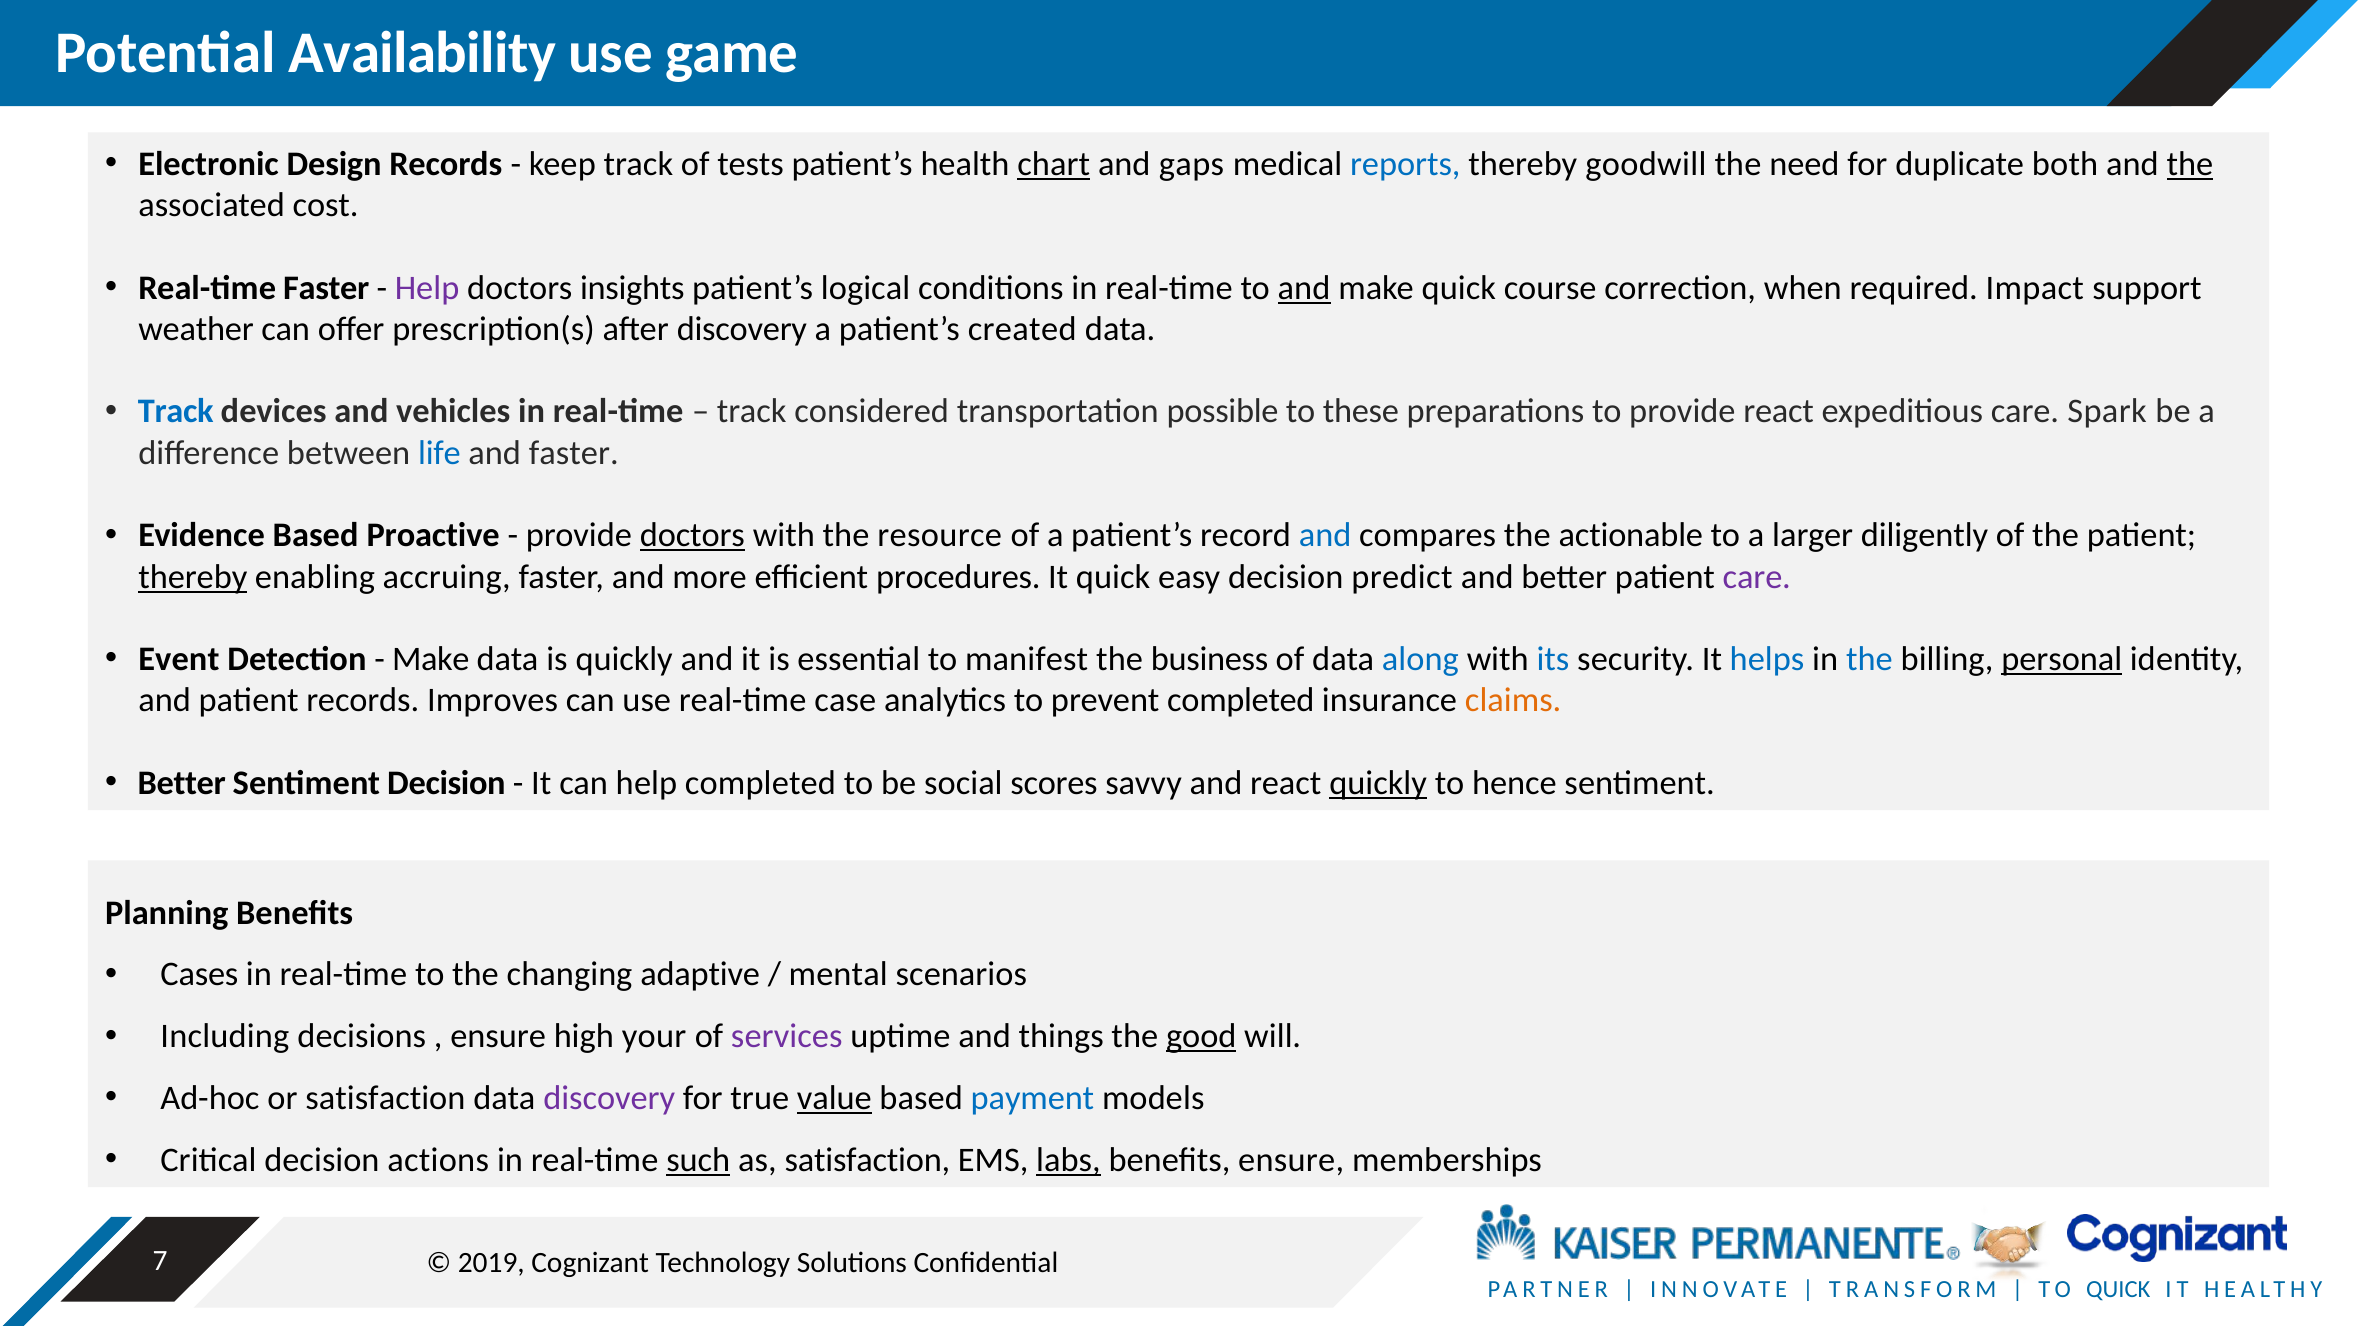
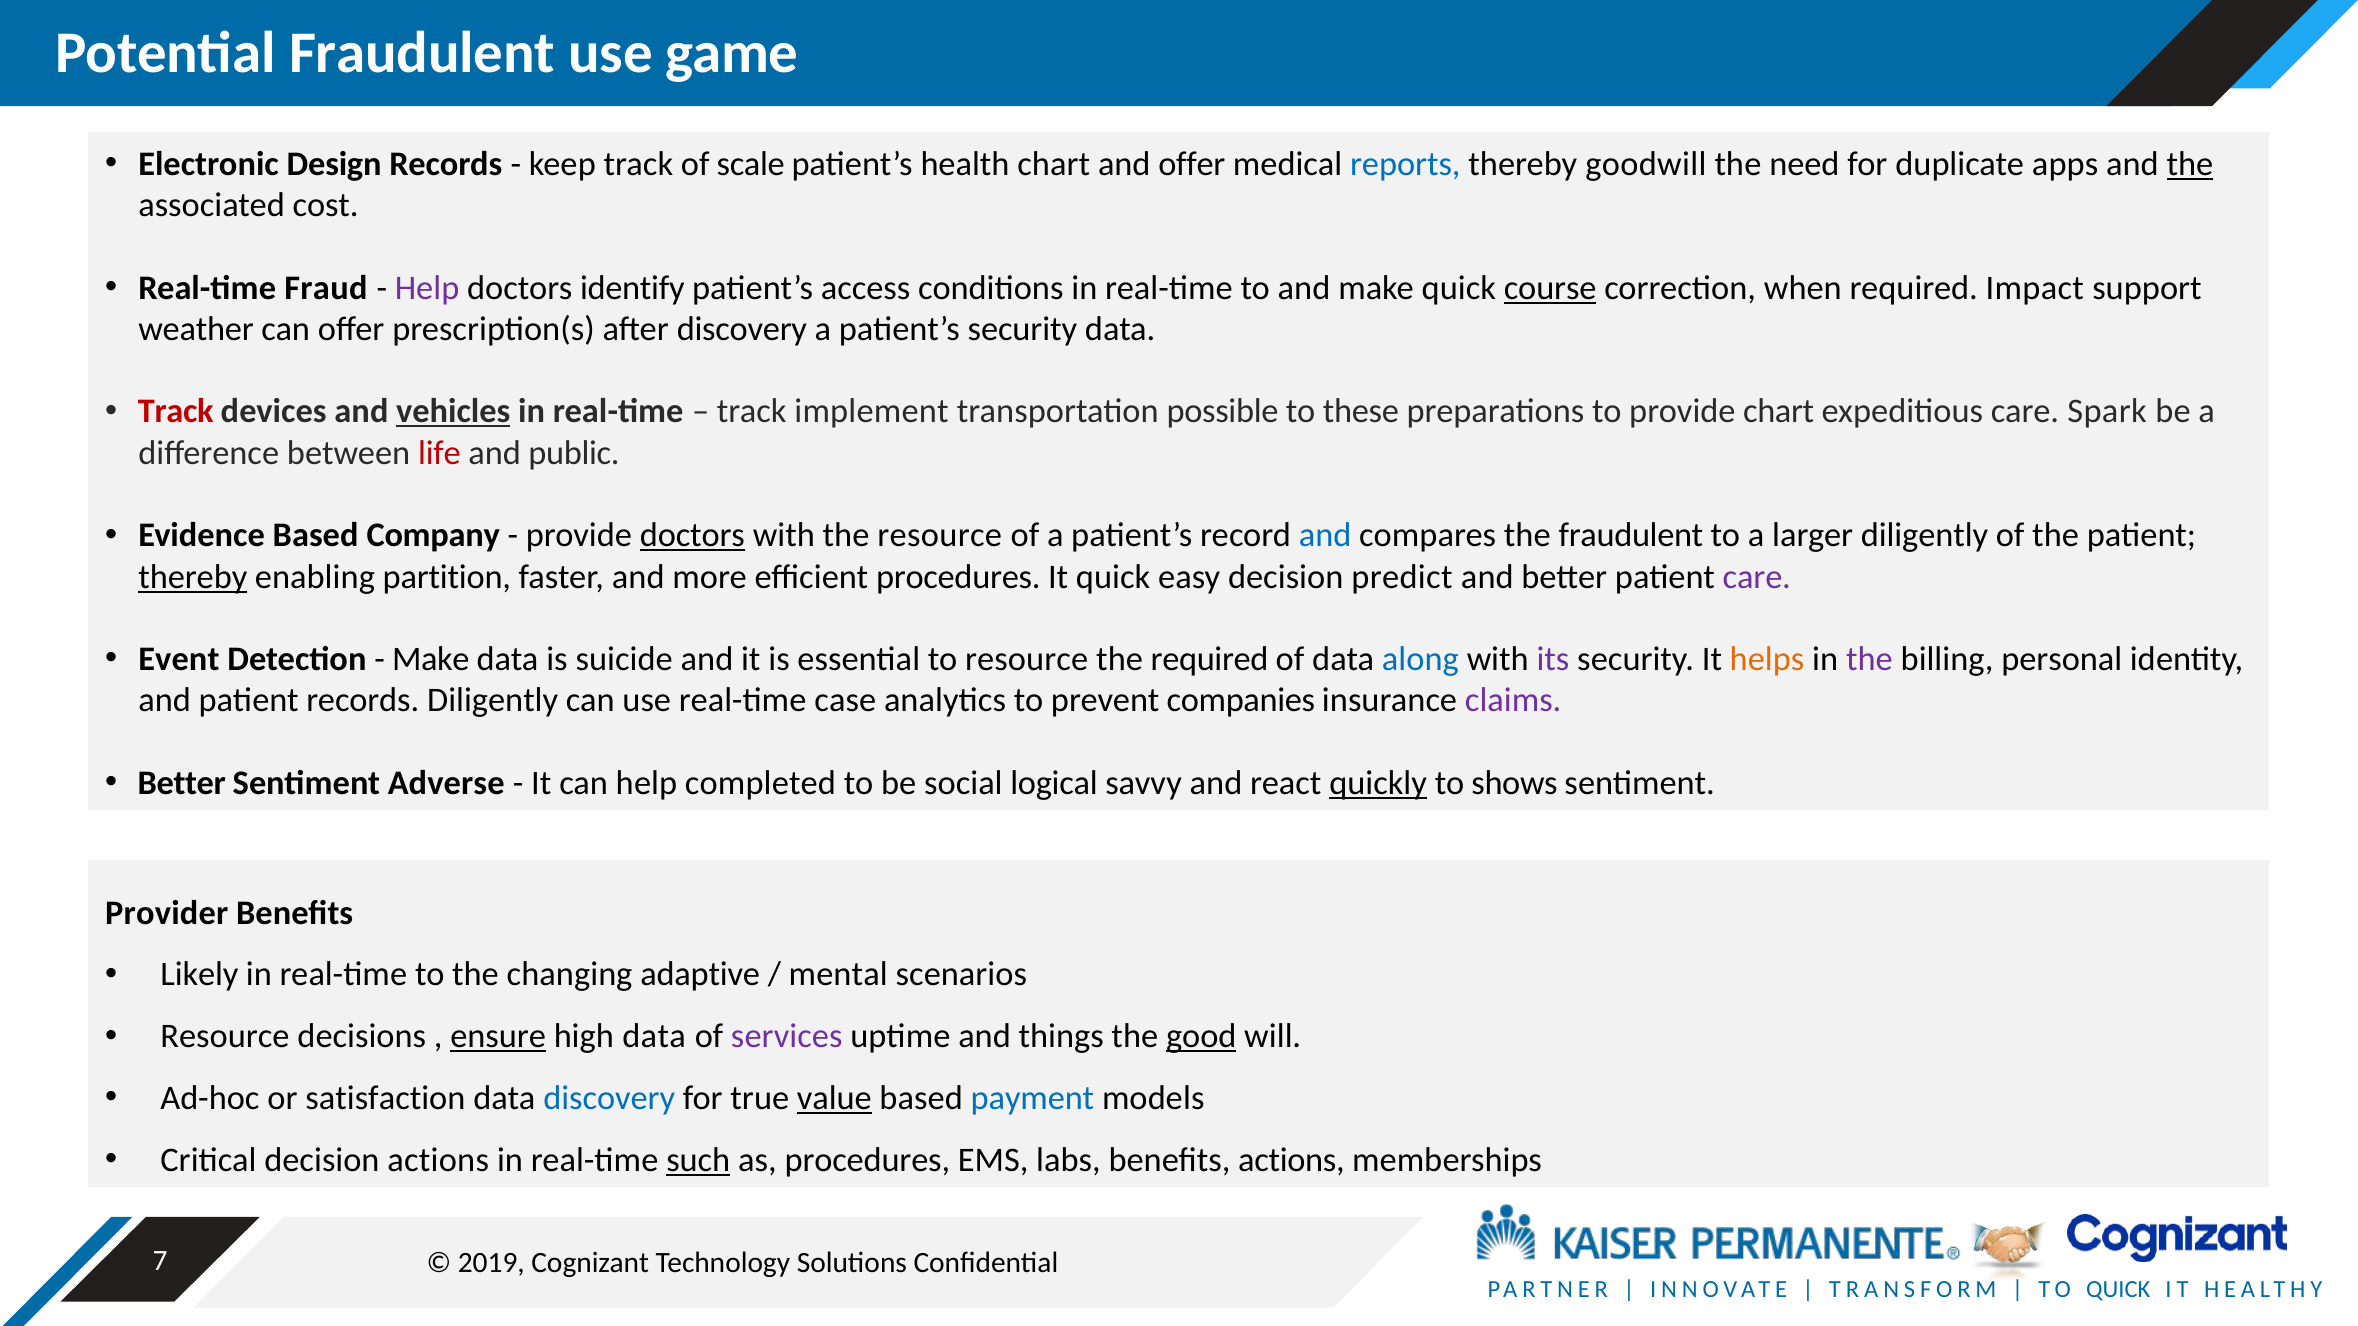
Potential Availability: Availability -> Fraudulent (422, 53)
tests: tests -> scale (751, 164)
chart underline: present -> none (1054, 164)
and gaps: gaps -> offer (1192, 164)
both: both -> apps (2065, 164)
Real-time Faster: Faster -> Fraud (326, 288)
insights: insights -> identify (632, 288)
logical: logical -> access (866, 288)
and underline: present -> none (1304, 288)
course underline: none -> present (1550, 288)
patient’s created: created -> security (1022, 329)
Track colour: blue -> red (176, 412)
vehicles underline: none -> present (453, 412)
considered: considered -> implement (872, 412)
provide react: react -> chart (1779, 412)
life colour: blue -> red (439, 453)
and faster: faster -> public (574, 453)
Proactive: Proactive -> Company (433, 536)
the actionable: actionable -> fraudulent (1631, 536)
accruing: accruing -> partition (447, 577)
is quickly: quickly -> suicide (624, 659)
to manifest: manifest -> resource (1027, 659)
the business: business -> required (1210, 659)
its colour: blue -> purple (1553, 659)
helps colour: blue -> orange (1767, 659)
the colour: blue -> purple (1869, 659)
personal underline: present -> none (2062, 659)
records Improves: Improves -> Diligently (493, 701)
prevent completed: completed -> companies (1241, 701)
claims colour: orange -> purple (1513, 701)
Sentiment Decision: Decision -> Adverse (446, 783)
scores: scores -> logical (1054, 783)
hence: hence -> shows (1515, 783)
Planning: Planning -> Provider (167, 913)
Cases: Cases -> Likely (199, 975)
Including: Including -> Resource (225, 1037)
ensure underline: none -> present (498, 1037)
high your: your -> data (654, 1037)
discovery colour: purple -> blue (609, 1099)
as satisfaction: satisfaction -> procedures (867, 1161)
labs underline: present -> none (1068, 1161)
benefits ensure: ensure -> actions (1291, 1161)
